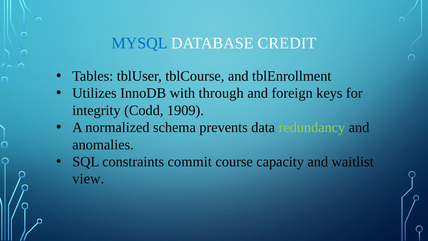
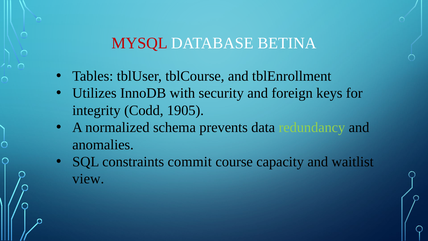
MYSQL colour: blue -> red (140, 43)
CREDIT: CREDIT -> BETINA (287, 43)
through: through -> security (221, 93)
1909: 1909 -> 1905 (185, 110)
